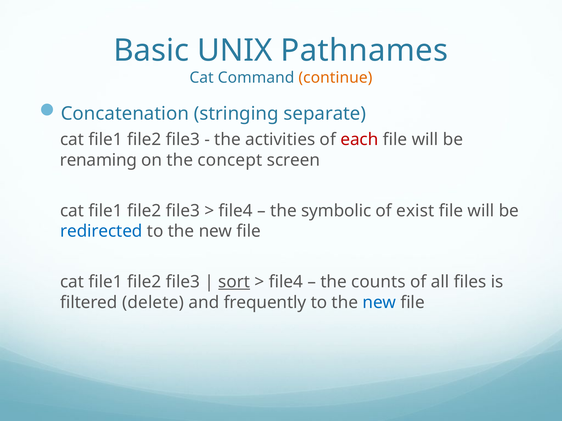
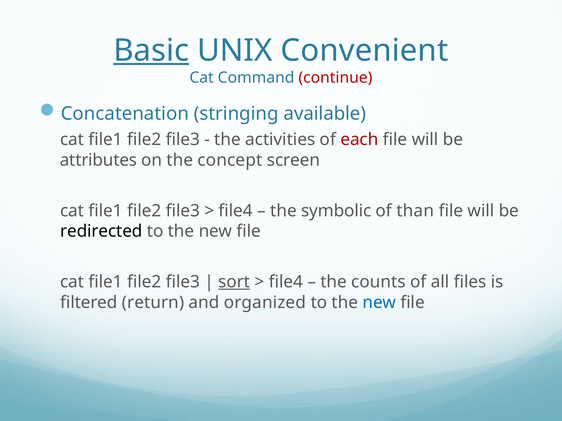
Basic underline: none -> present (151, 51)
Pathnames: Pathnames -> Convenient (364, 51)
continue colour: orange -> red (335, 78)
separate: separate -> available (325, 114)
renaming: renaming -> attributes (98, 160)
exist: exist -> than (415, 211)
redirected colour: blue -> black (101, 232)
delete: delete -> return (153, 303)
frequently: frequently -> organized (265, 303)
